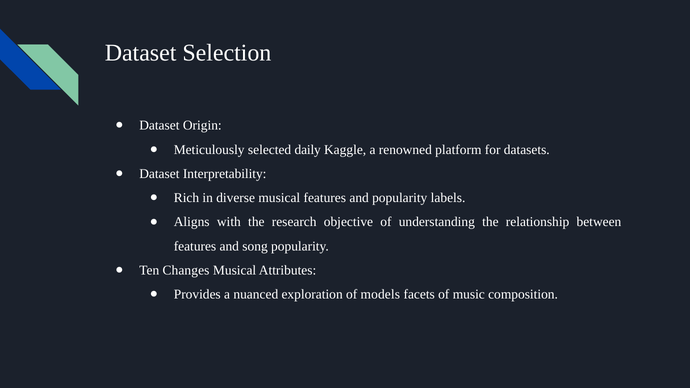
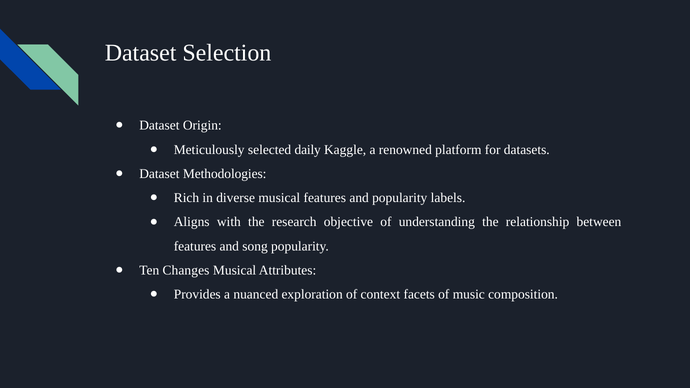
Interpretability: Interpretability -> Methodologies (225, 174)
models: models -> context (380, 295)
